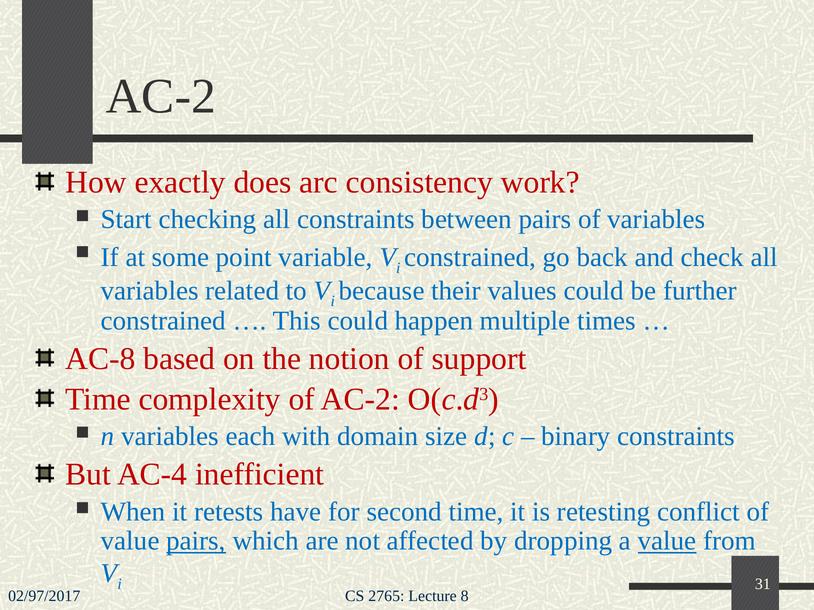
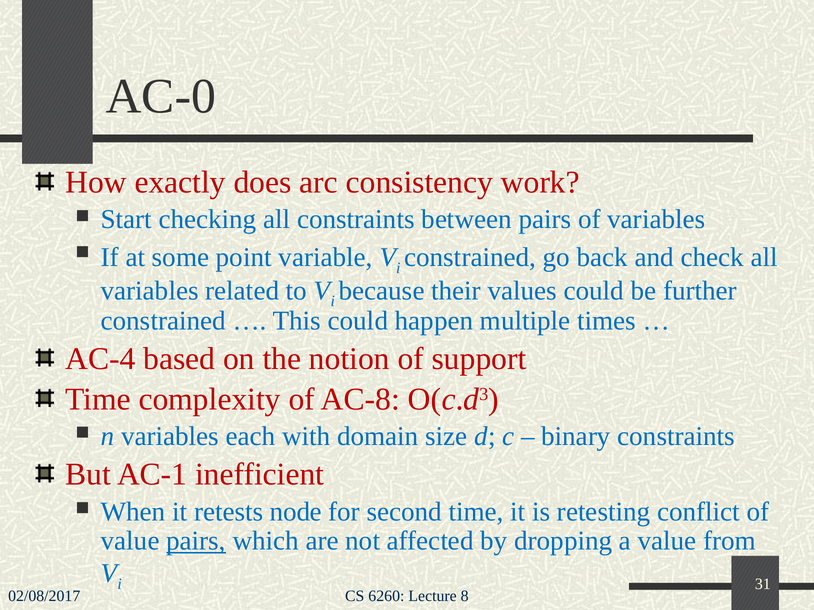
AC-2: AC-2 -> AC-0 (161, 97)
AC-8: AC-8 -> AC-4 (100, 359)
of AC-2: AC-2 -> AC-8 (360, 400)
AC-4: AC-4 -> AC-1 (152, 475)
have: have -> node (296, 512)
value underline: present -> none (667, 541)
02/97/2017: 02/97/2017 -> 02/08/2017 (44, 596)
2765: 2765 -> 6260 (386, 596)
